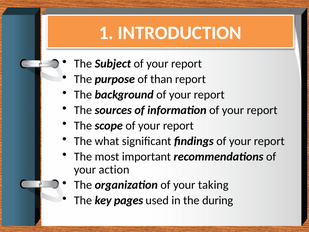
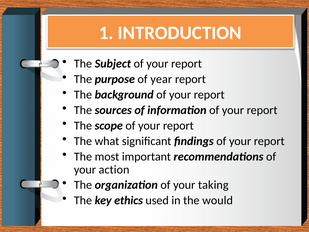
than: than -> year (161, 79)
pages: pages -> ethics (129, 200)
during: during -> would (218, 200)
